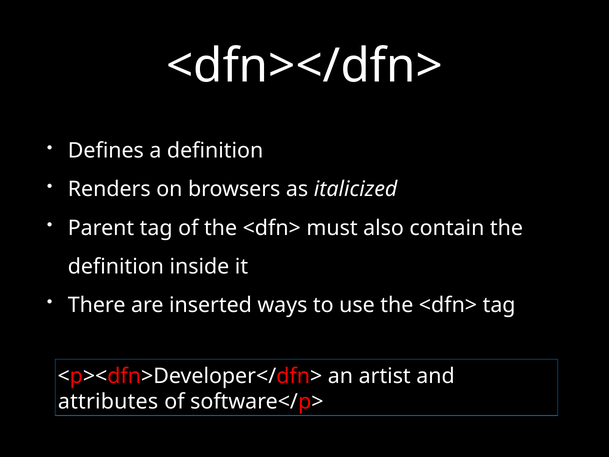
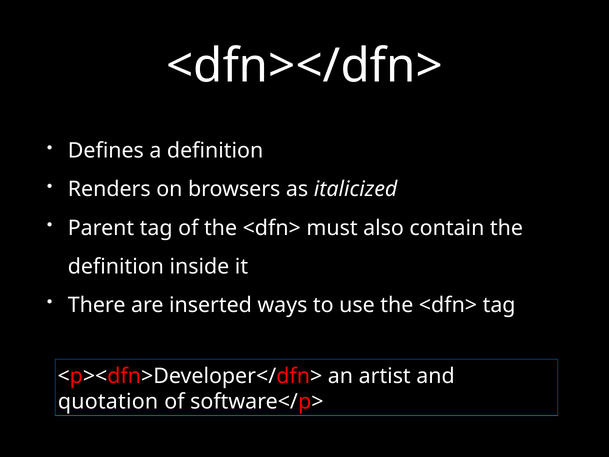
attributes: attributes -> quotation (108, 402)
